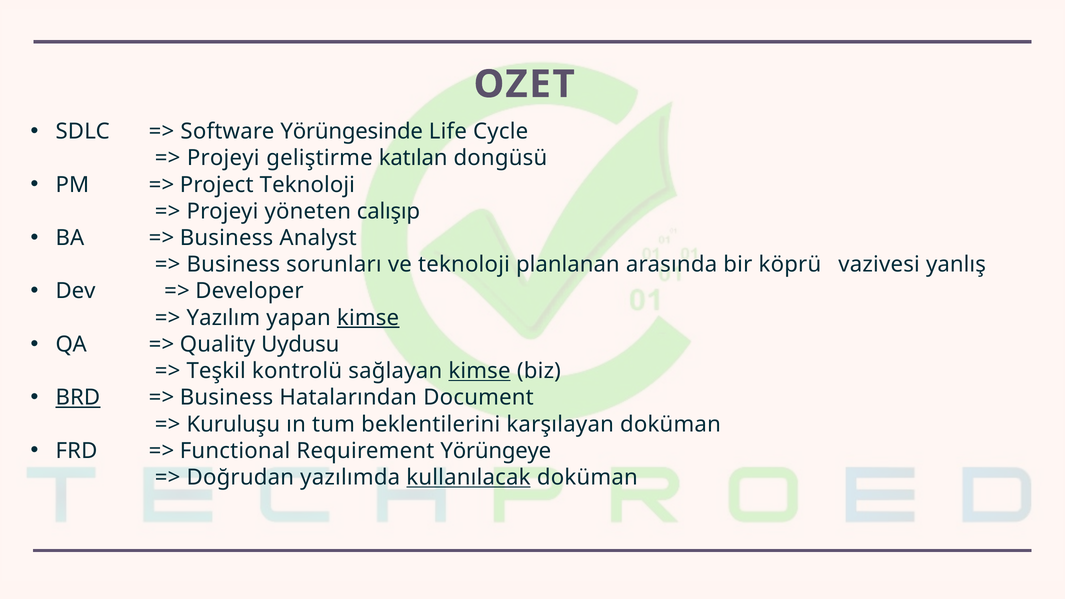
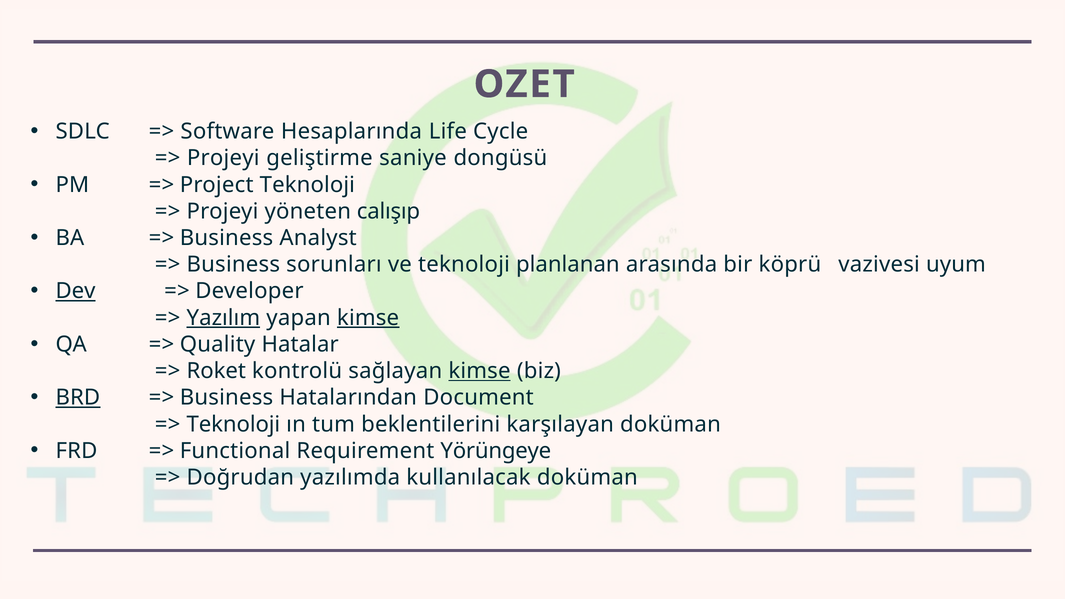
Yörüngesinde: Yörüngesinde -> Hesaplarında (351, 131)
katılan: katılan -> saniye (413, 158)
yanlış: yanlış -> uyum (956, 265)
Dev underline: none -> present (75, 291)
Yazılım underline: none -> present (223, 318)
Uydusu: Uydusu -> Hatalar (300, 344)
Teşkil: Teşkil -> Roket (216, 371)
Kuruluşu: Kuruluşu -> Teknoloji (233, 424)
kullanılacak underline: present -> none (468, 478)
